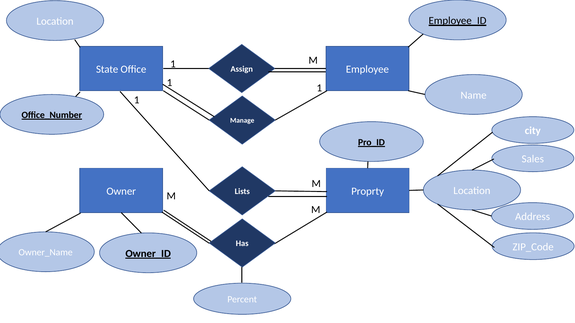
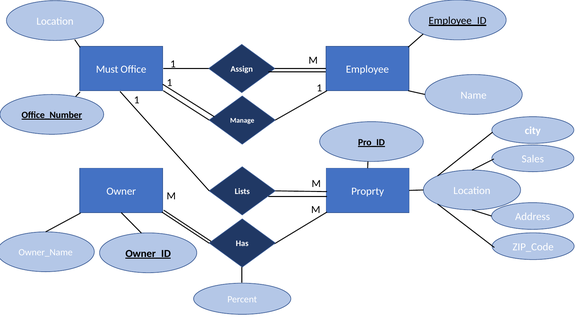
State: State -> Must (107, 69)
